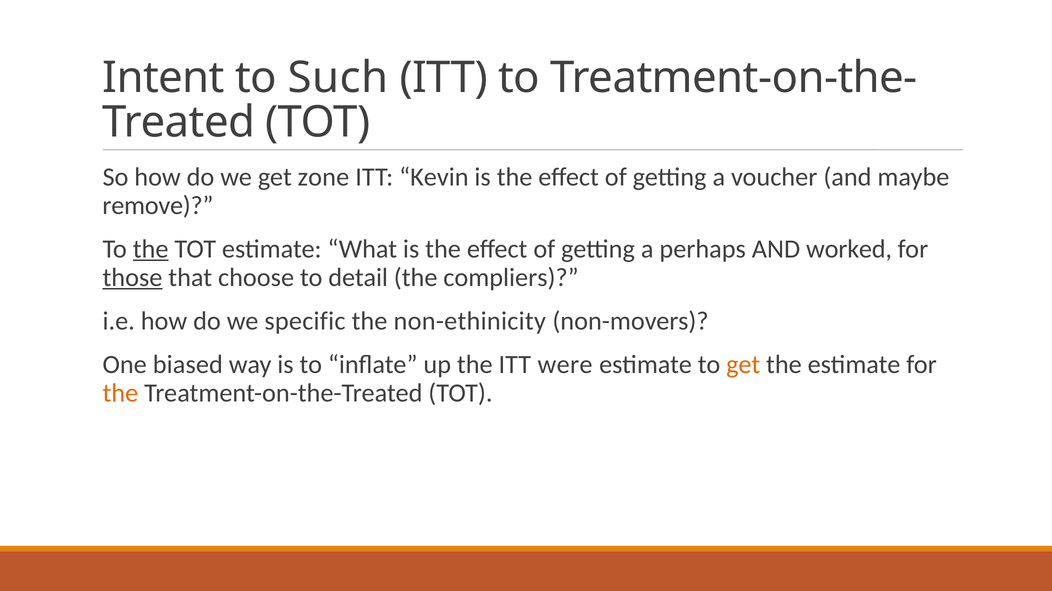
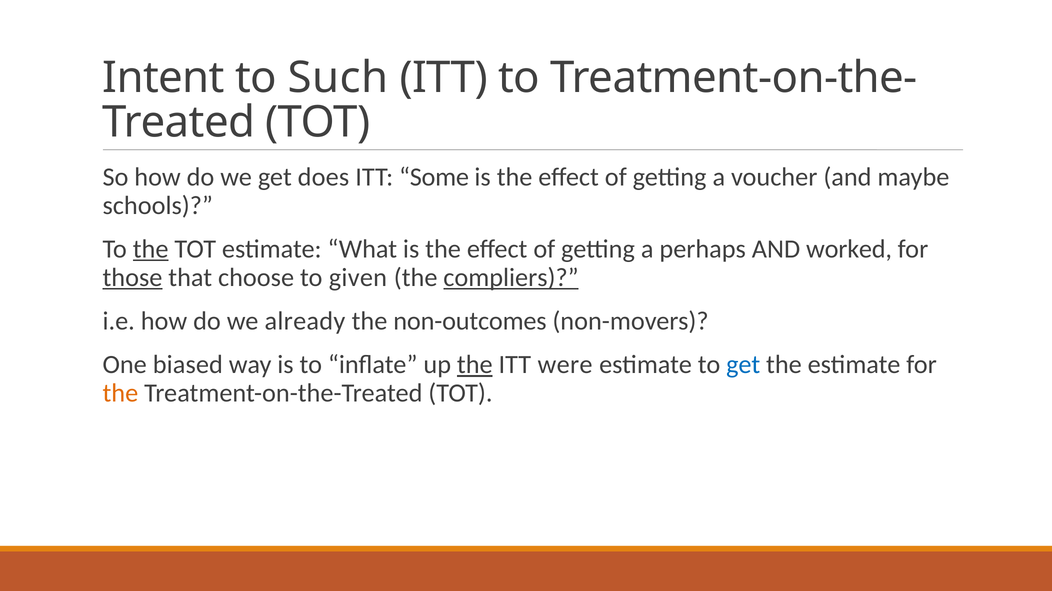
zone: zone -> does (323, 177)
Kevin: Kevin -> Some (434, 177)
remove: remove -> schools (158, 206)
detail: detail -> given (358, 278)
compliers underline: none -> present (511, 278)
specific: specific -> already (305, 321)
non-ethinicity: non-ethinicity -> non-outcomes (470, 321)
the underline: none -> present (475, 365)
get colour: orange -> blue (743, 365)
